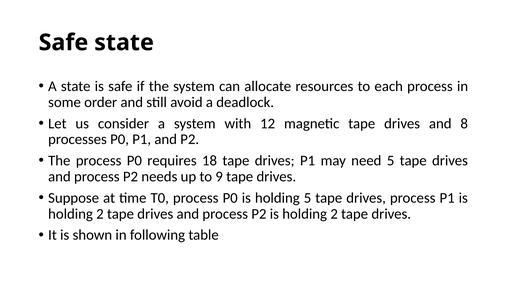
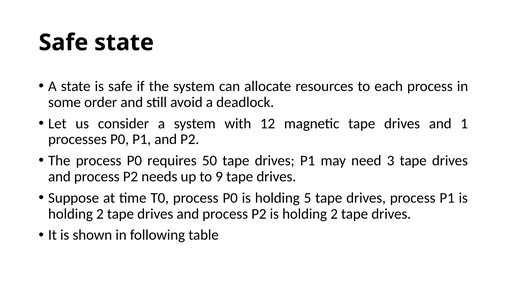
8: 8 -> 1 (464, 124)
18: 18 -> 50 (210, 161)
need 5: 5 -> 3 (391, 161)
